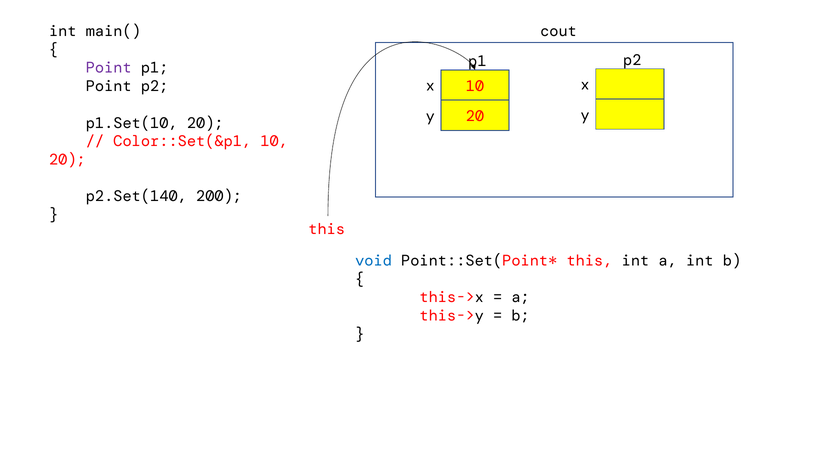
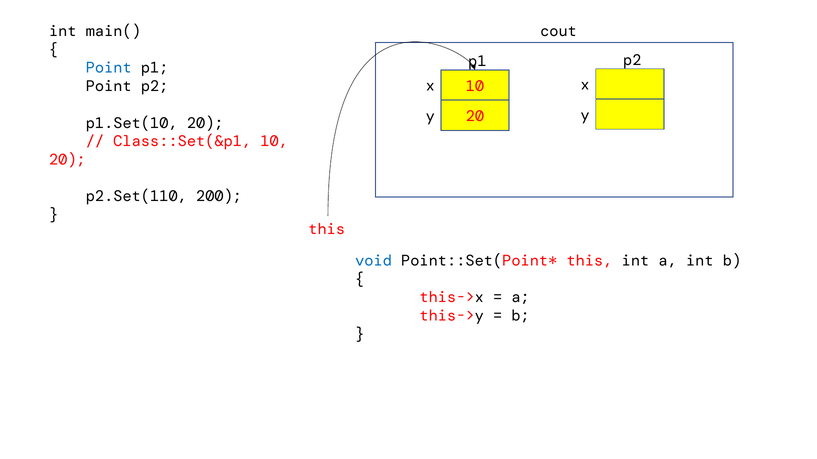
Point colour: purple -> blue (109, 68)
Color::Set(&p1: Color::Set(&p1 -> Class::Set(&p1 (182, 142)
p2.Set(140: p2.Set(140 -> p2.Set(110 (136, 197)
